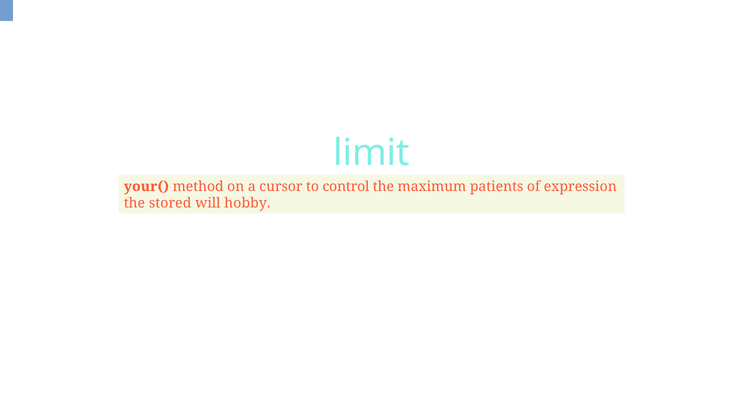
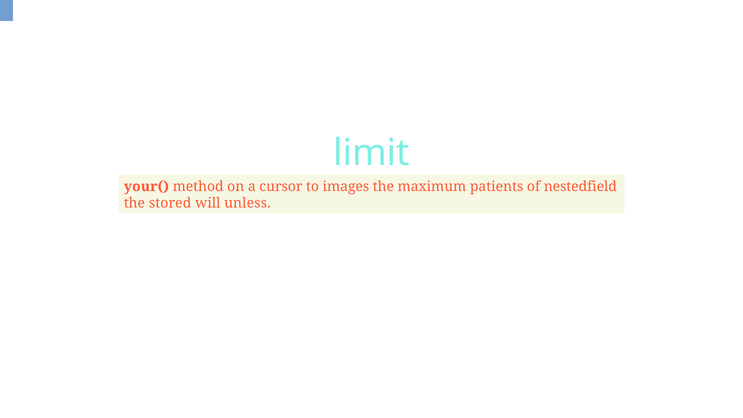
control: control -> images (346, 186)
expression: expression -> nestedfield (580, 186)
hobby: hobby -> unless (247, 203)
